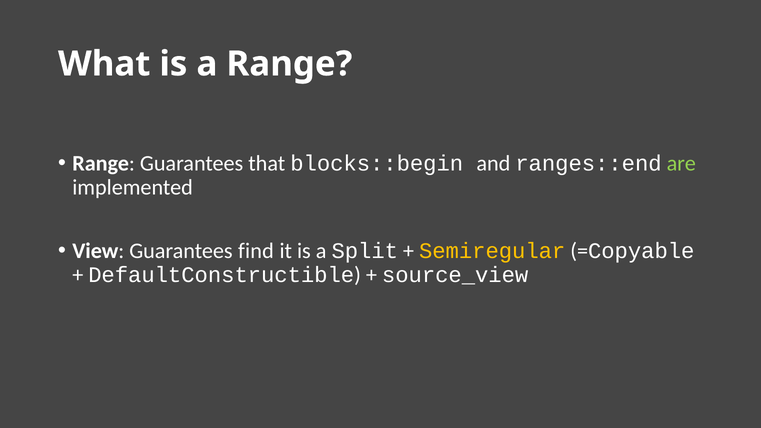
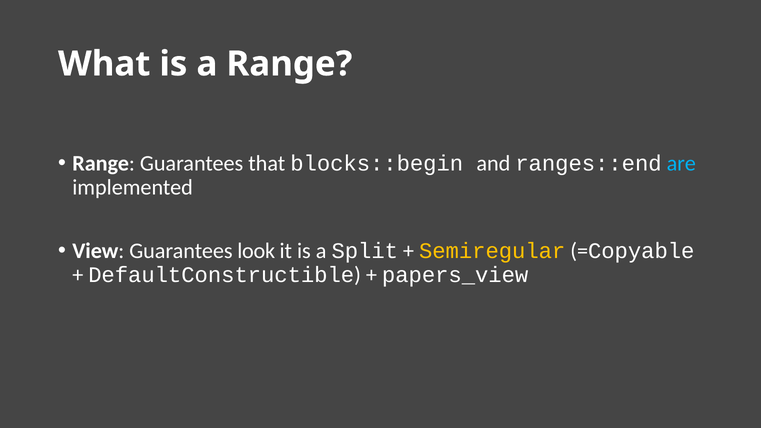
are colour: light green -> light blue (681, 163)
find: find -> look (256, 251)
source_view: source_view -> papers_view (455, 275)
